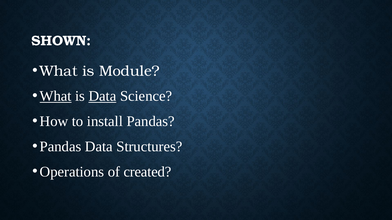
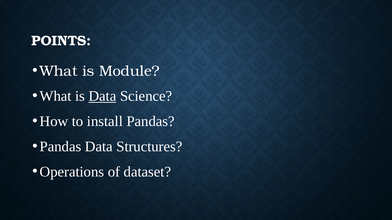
SHOWN: SHOWN -> POINTS (61, 41)
What underline: present -> none (56, 96)
created: created -> dataset (147, 172)
